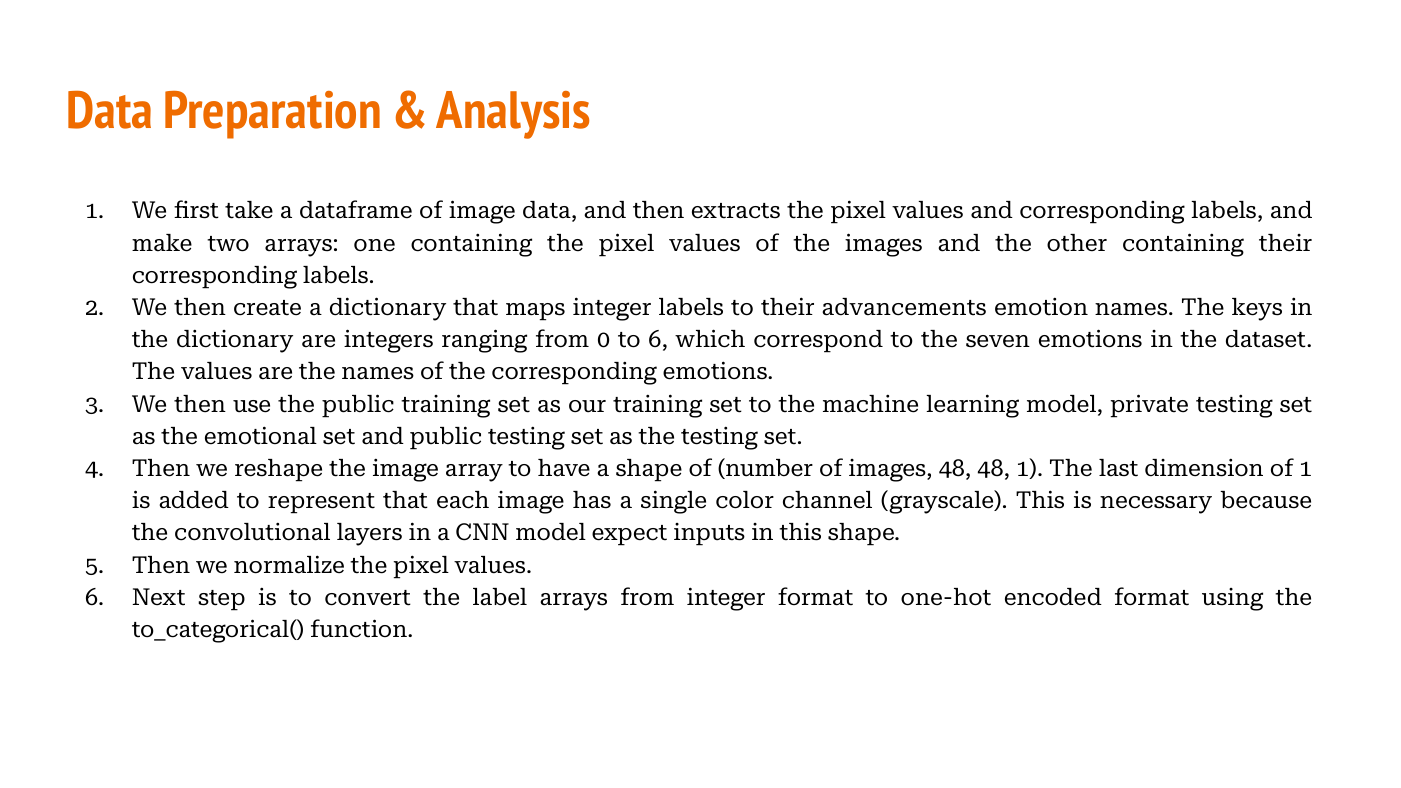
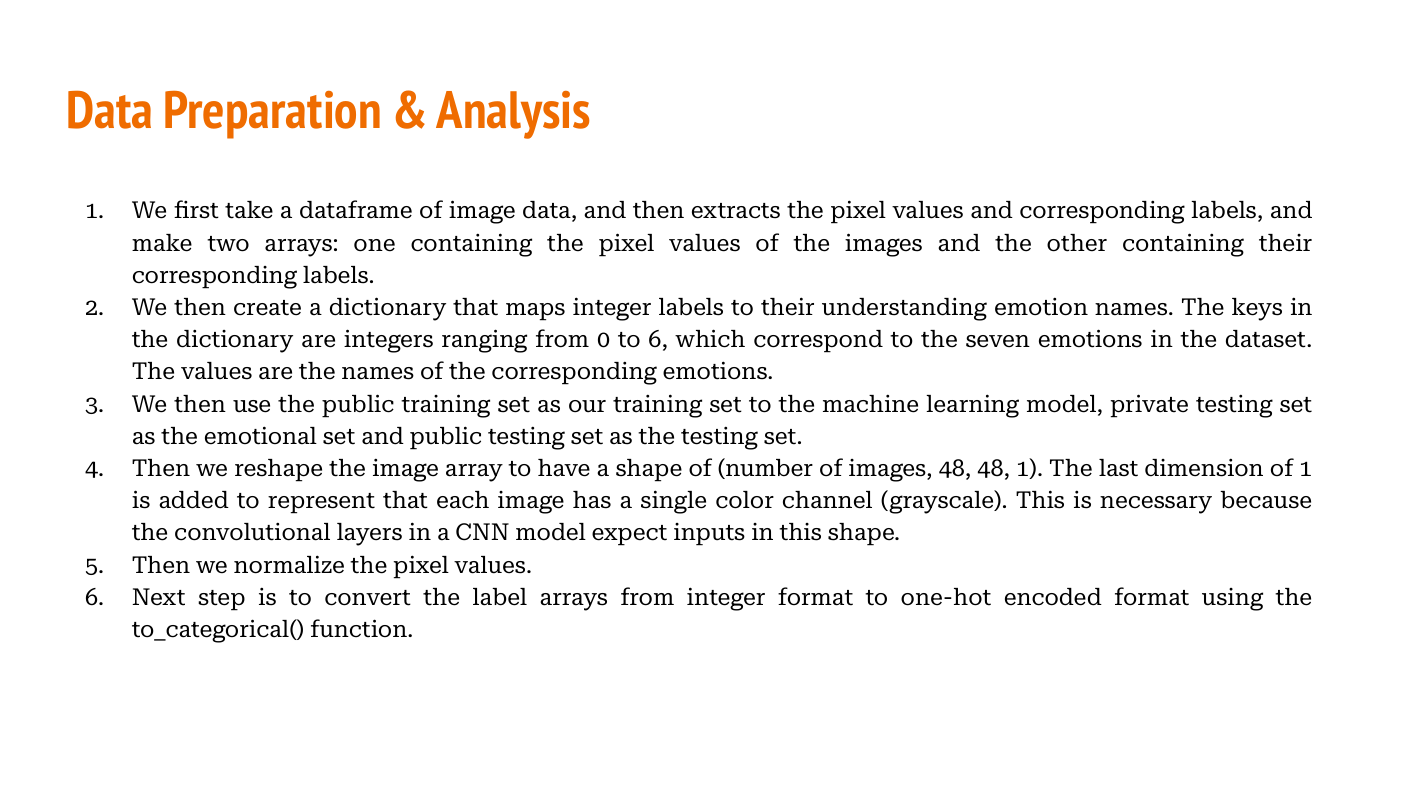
advancements: advancements -> understanding (904, 308)
